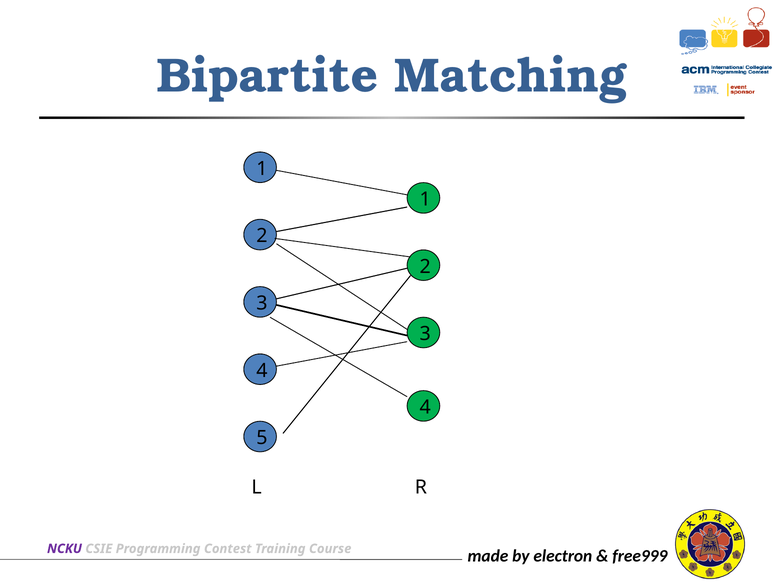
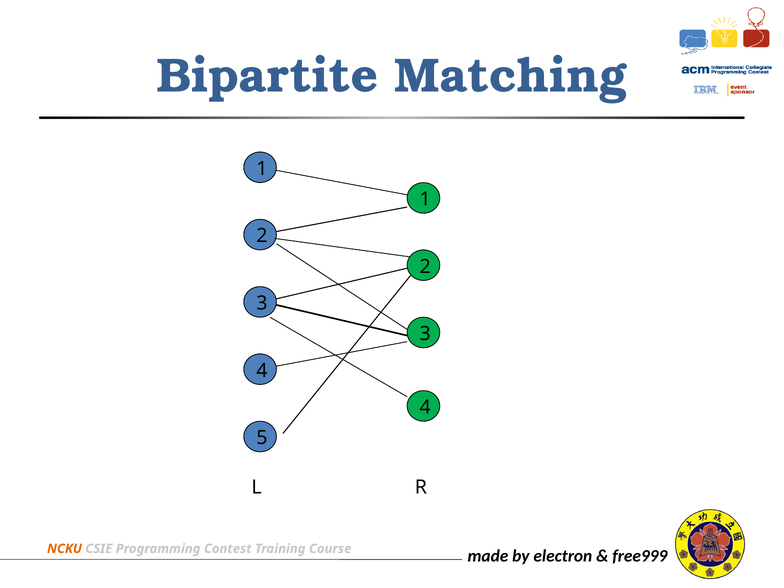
NCKU colour: purple -> orange (64, 549)
